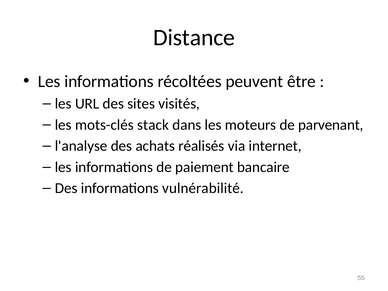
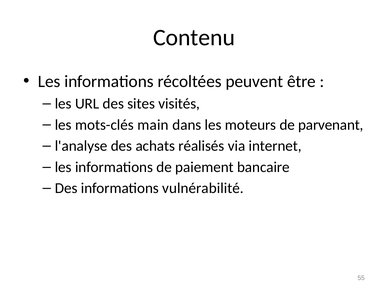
Distance: Distance -> Contenu (194, 38)
stack: stack -> main (153, 125)
